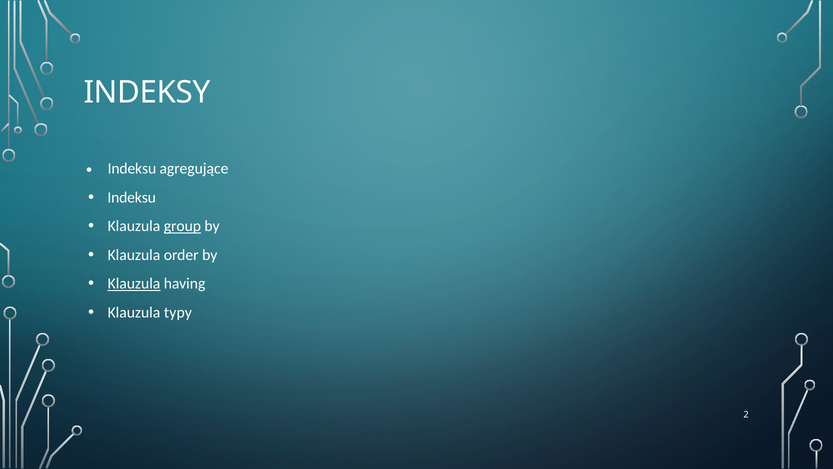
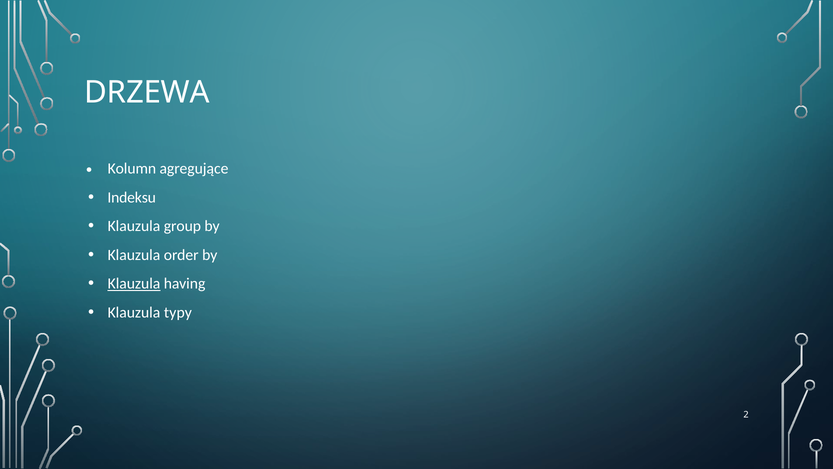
INDEKSY: INDEKSY -> DRZEWA (147, 93)
Indeksu: Indeksu -> Kolumn (132, 169)
group underline: present -> none (182, 226)
